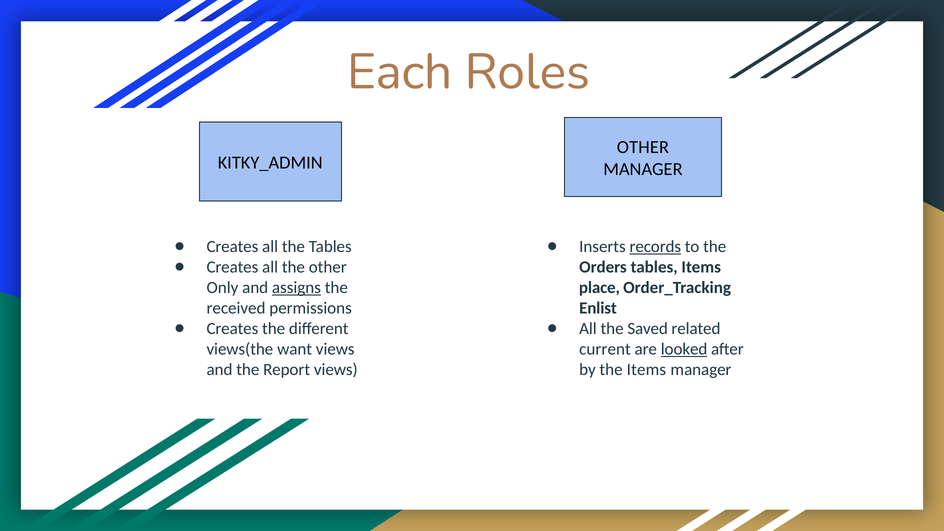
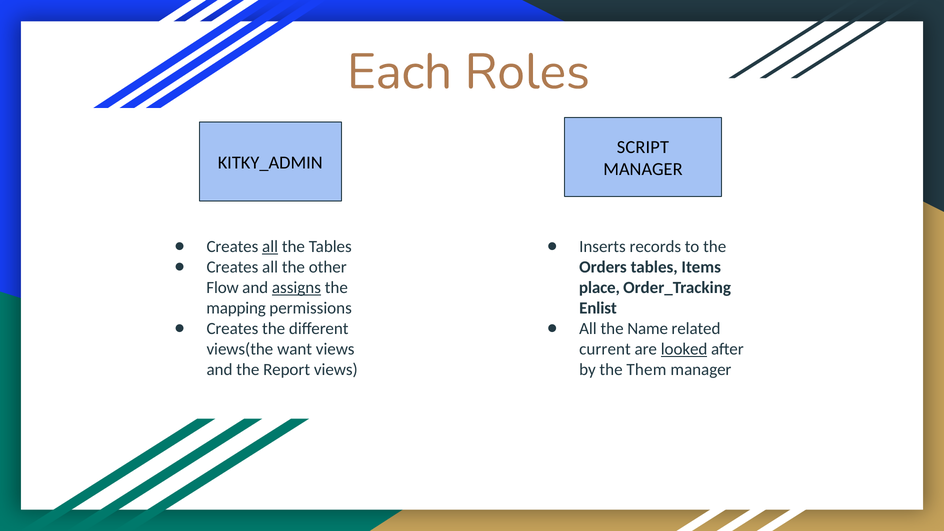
OTHER: OTHER -> SCRIPT (643, 147)
all underline: none -> present (270, 247)
records underline: present -> none (655, 247)
Only: Only -> Flow (223, 288)
received: received -> mapping (236, 308)
Saved: Saved -> Name (648, 329)
the Items: Items -> Them (646, 370)
